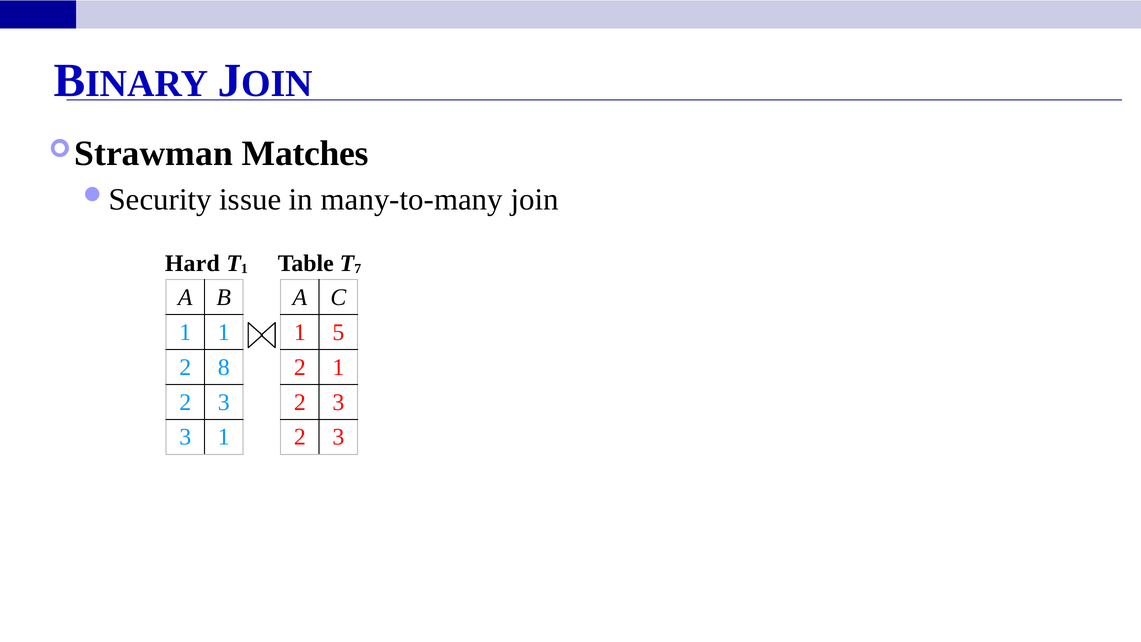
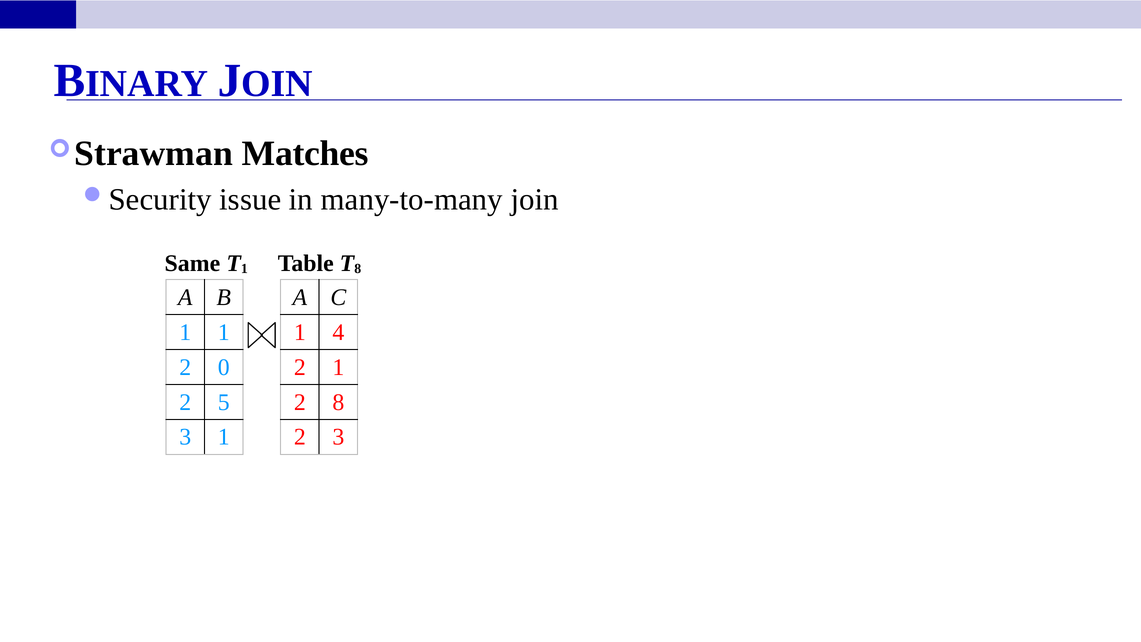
Hard: Hard -> Same (192, 263)
7: 7 -> 8 (358, 269)
5: 5 -> 4 (338, 332)
8: 8 -> 0 (224, 367)
3: 3 -> 5 (224, 402)
3: 3 -> 8 (338, 402)
